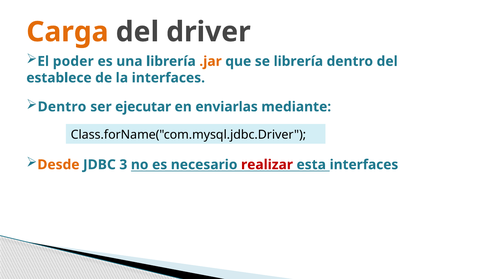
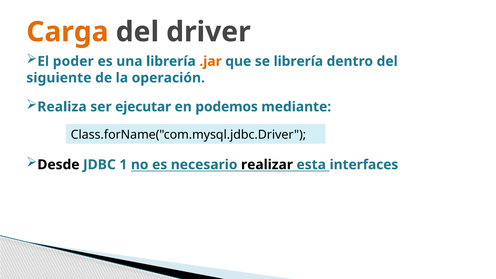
establece: establece -> siguiente (59, 78)
la interfaces: interfaces -> operación (168, 78)
Dentro: Dentro -> Realiza (62, 107)
enviarlas: enviarlas -> podemos (227, 107)
Desde colour: orange -> black (58, 165)
3: 3 -> 1 (123, 165)
realizar colour: red -> black (267, 165)
